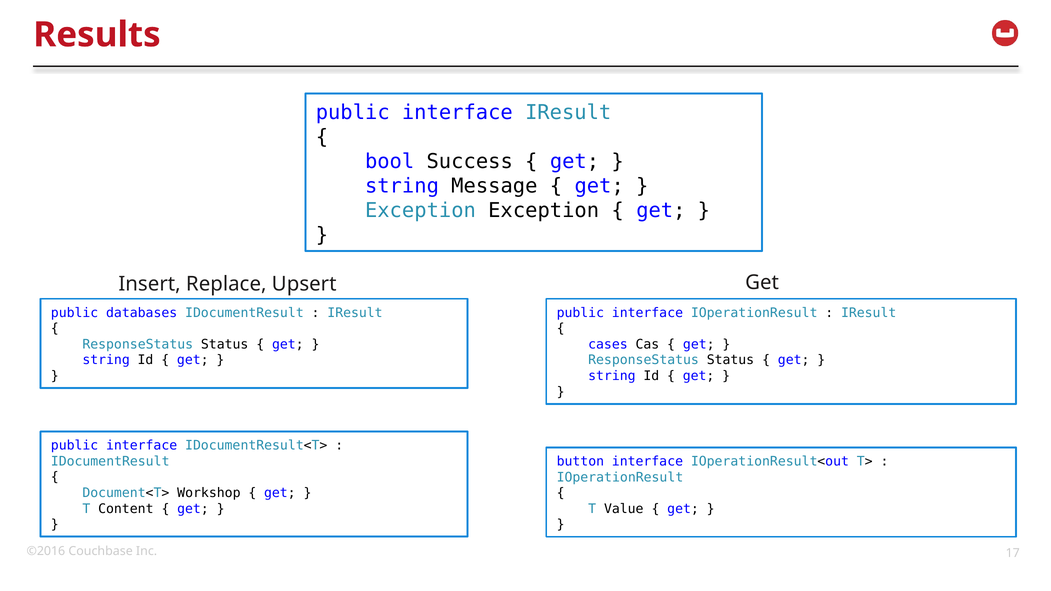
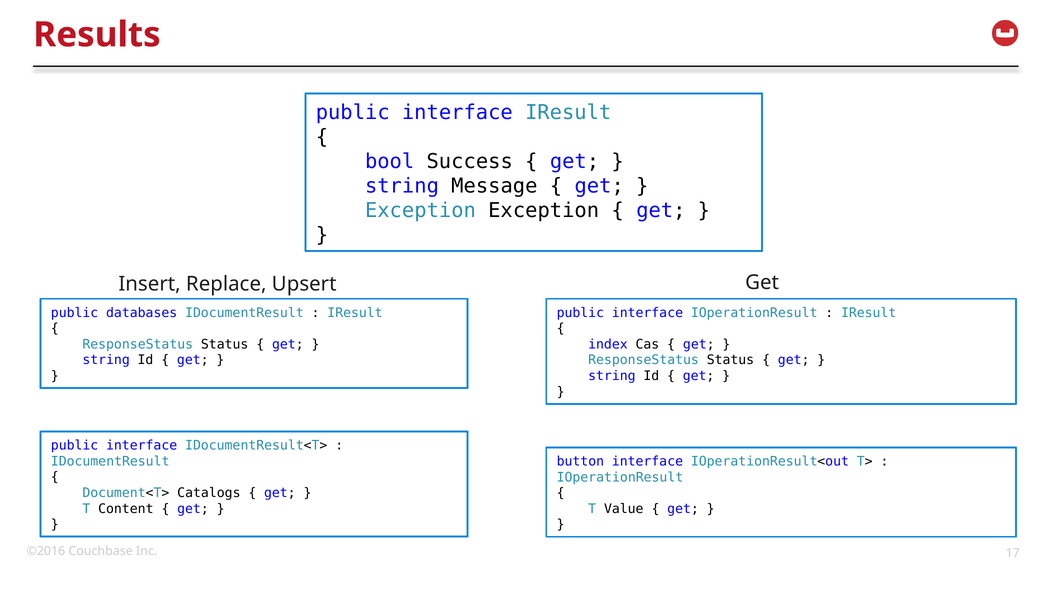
cases: cases -> index (608, 344)
Workshop: Workshop -> Catalogs (209, 493)
